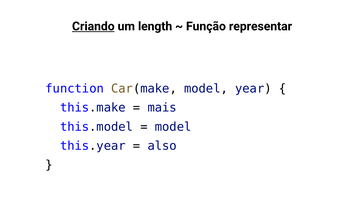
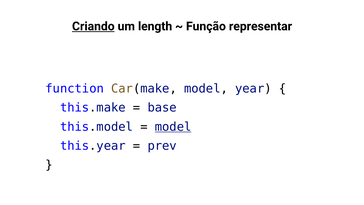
mais: mais -> base (162, 108)
model underline: none -> present (173, 127)
also: also -> prev (162, 146)
